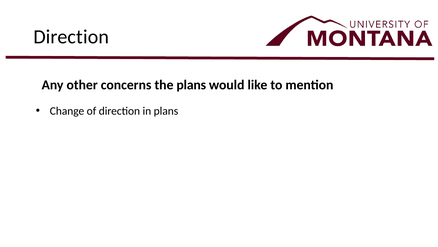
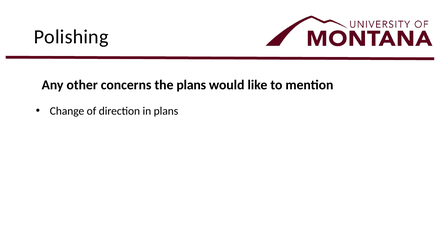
Direction: Direction -> Polishing (71, 37)
